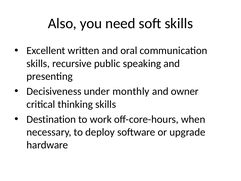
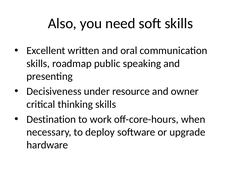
recursive: recursive -> roadmap (72, 63)
monthly: monthly -> resource (131, 91)
